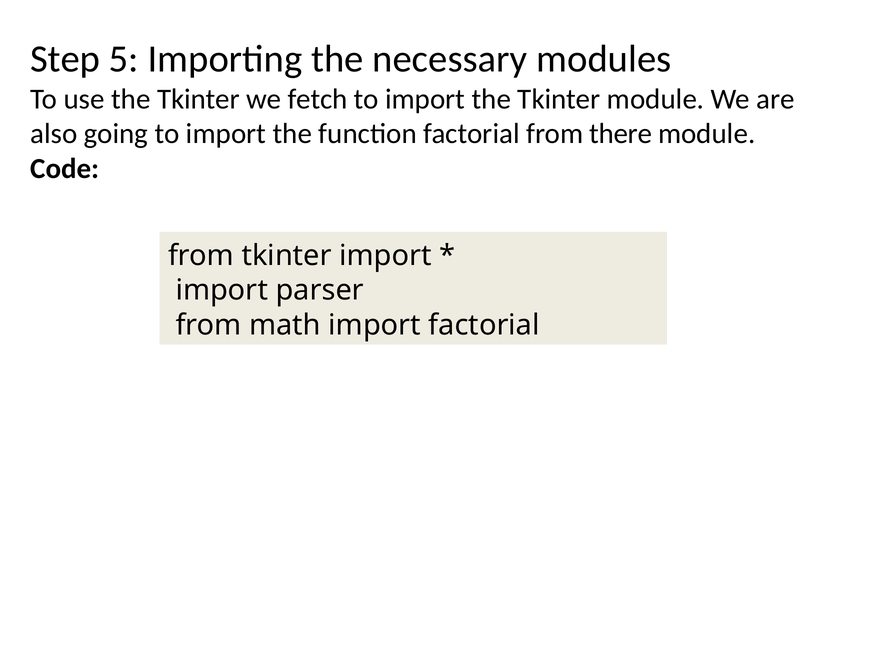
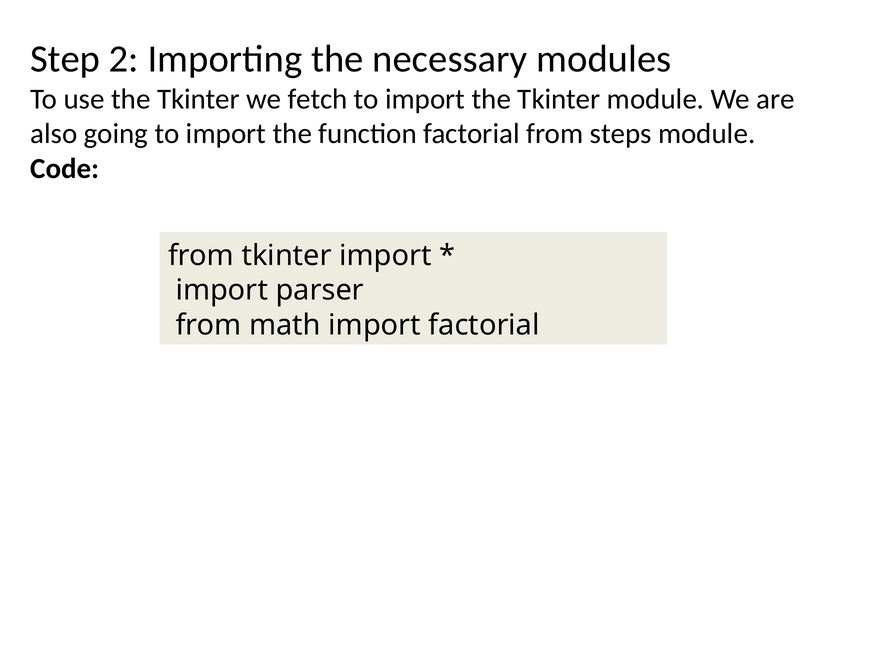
5: 5 -> 2 (124, 59)
there: there -> steps (621, 134)
